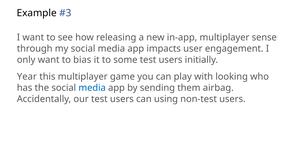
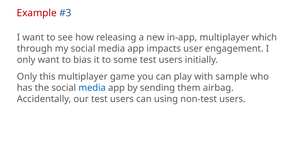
Example colour: black -> red (37, 13)
sense: sense -> which (264, 37)
Year: Year -> Only (27, 77)
looking: looking -> sample (232, 77)
